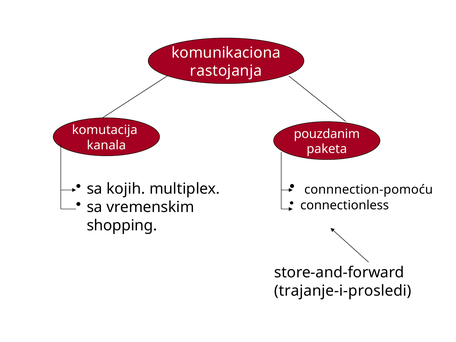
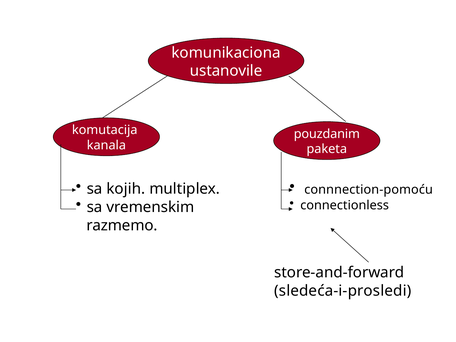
rastojanja: rastojanja -> ustanovile (226, 71)
shopping: shopping -> razmemo (122, 225)
trajanje-i-prosledi: trajanje-i-prosledi -> sledeća-i-prosledi (343, 291)
